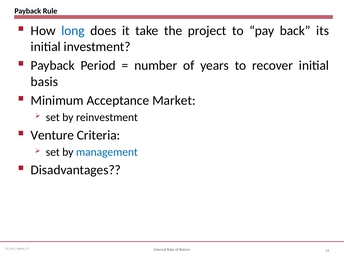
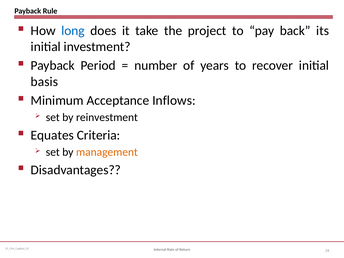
Market: Market -> Inflows (174, 100)
Venture: Venture -> Equates (52, 135)
management colour: blue -> orange (107, 152)
